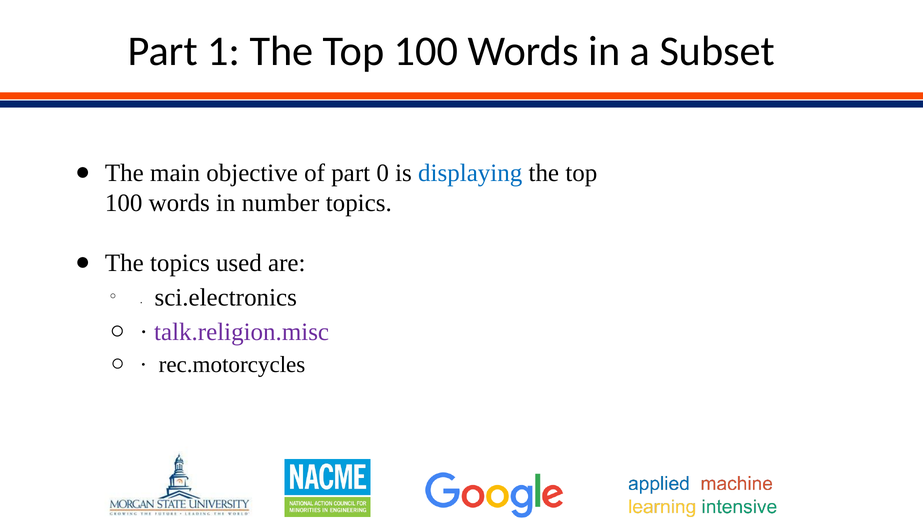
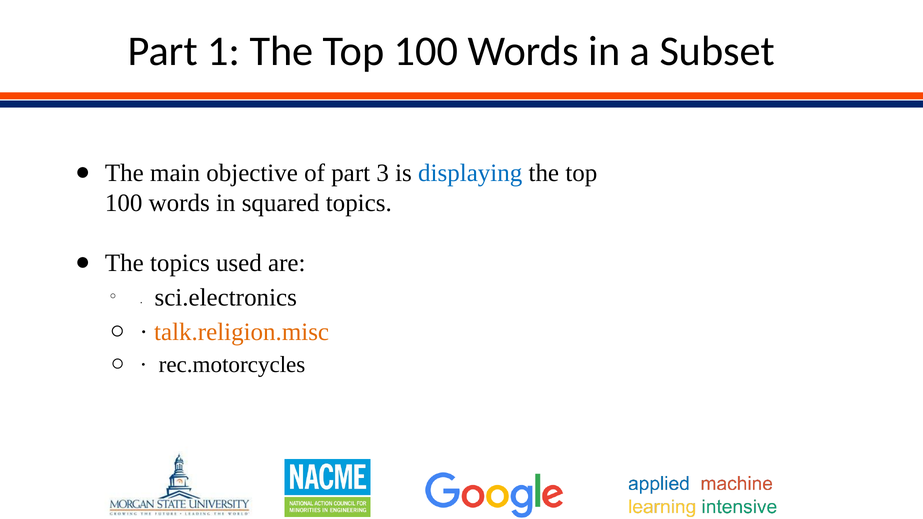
0: 0 -> 3 (383, 173)
number: number -> squared (281, 203)
talk.religion.misc colour: purple -> orange (242, 332)
